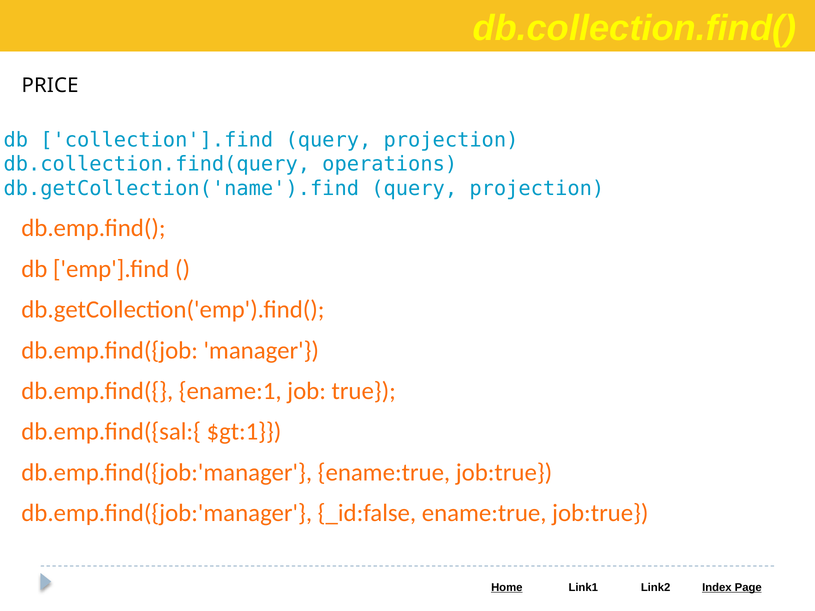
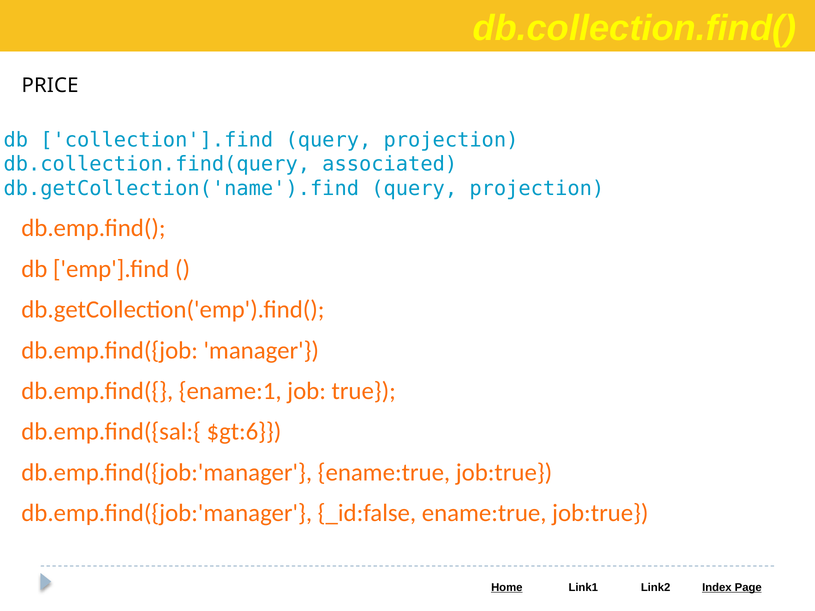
operations: operations -> associated (390, 164)
$gt:1: $gt:1 -> $gt:6 (244, 432)
